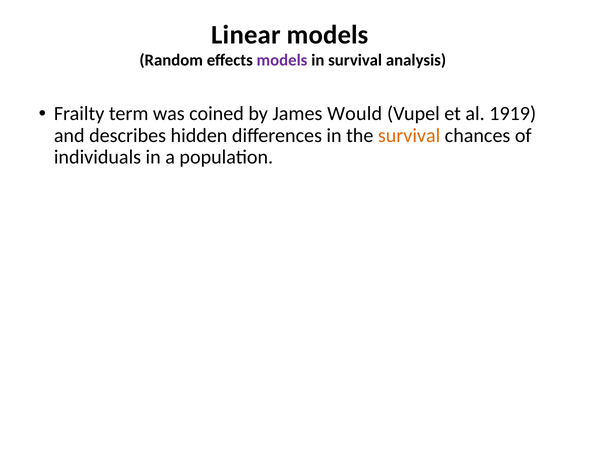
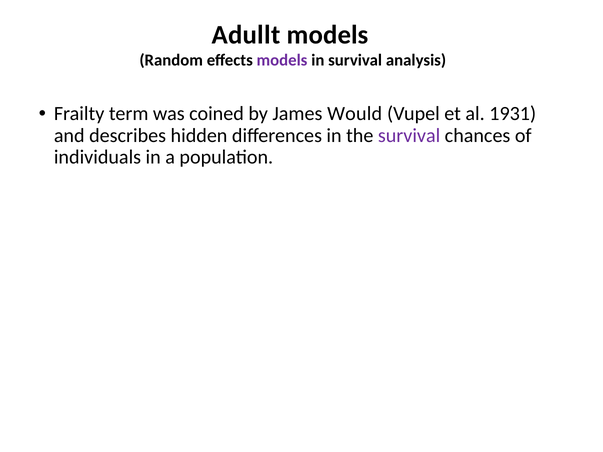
Linear: Linear -> Adullt (246, 35)
1919: 1919 -> 1931 (513, 114)
survival colour: orange -> purple (409, 136)
